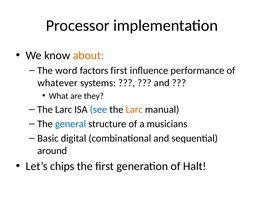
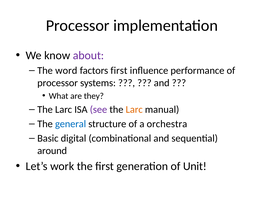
about colour: orange -> purple (89, 55)
whatever: whatever -> processor (58, 83)
see colour: blue -> purple (98, 110)
musicians: musicians -> orchestra (167, 124)
chips: chips -> work (62, 166)
Halt: Halt -> Unit (195, 166)
